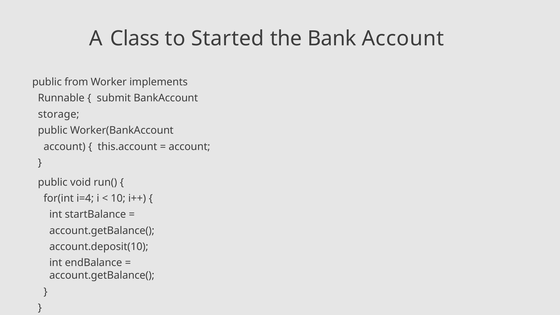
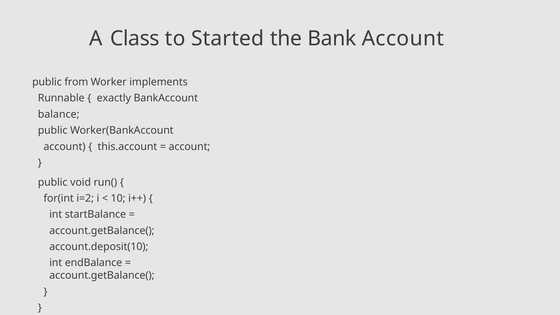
submit: submit -> exactly (114, 98)
storage: storage -> balance (59, 114)
i=4: i=4 -> i=2 (85, 198)
